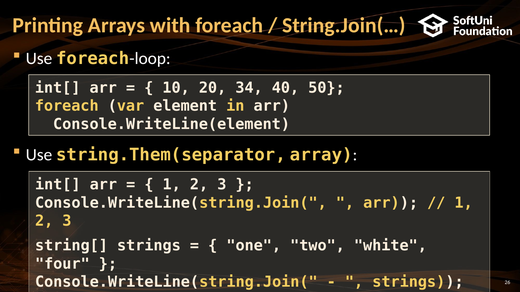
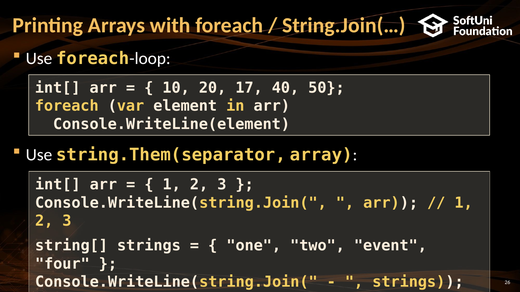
34: 34 -> 17 (249, 88)
white: white -> event (390, 246)
